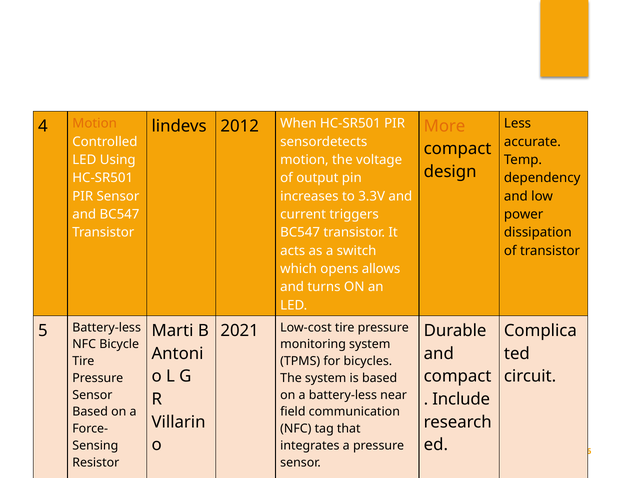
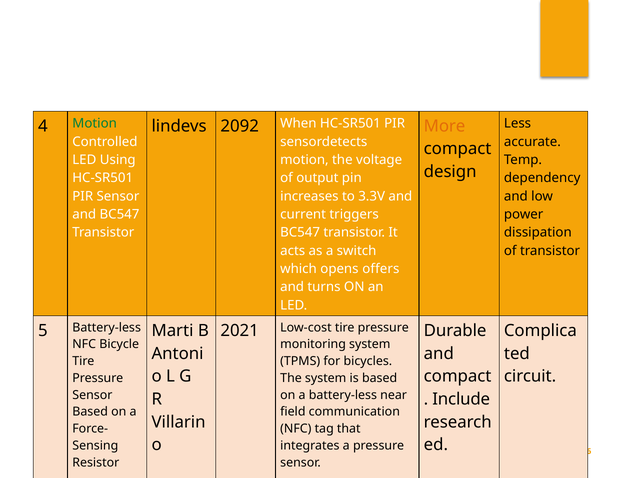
Motion colour: orange -> green (95, 124)
2012: 2012 -> 2092 (240, 126)
allows: allows -> offers (381, 269)
